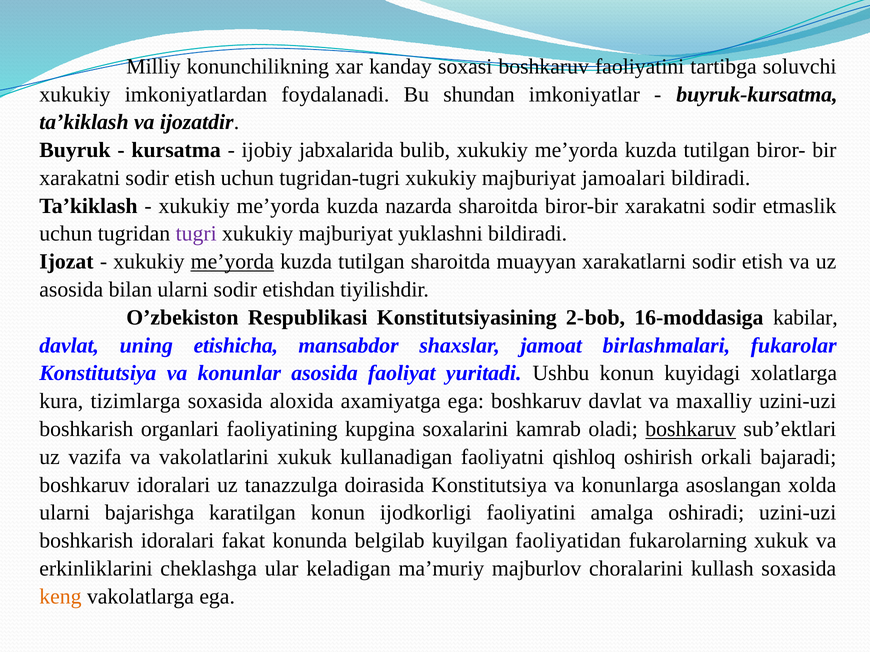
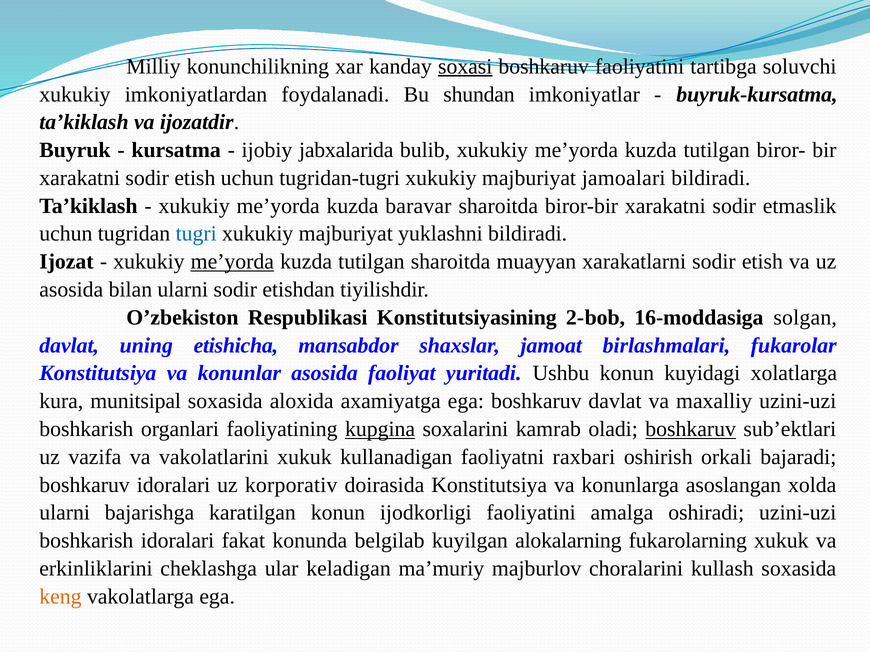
soxasi underline: none -> present (465, 66)
nazarda: nazarda -> baravar (418, 206)
tugri colour: purple -> blue (196, 234)
kabilar: kabilar -> solgan (805, 318)
tizimlarga: tizimlarga -> munitsipal (136, 401)
kupgina underline: none -> present (380, 429)
qishloq: qishloq -> raxbari (584, 457)
tanazzulga: tanazzulga -> korporativ (291, 485)
faoliyatidan: faoliyatidan -> alokalarning (568, 541)
